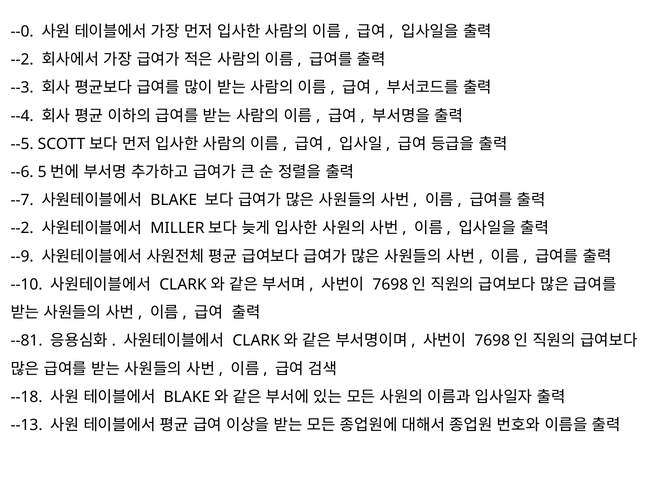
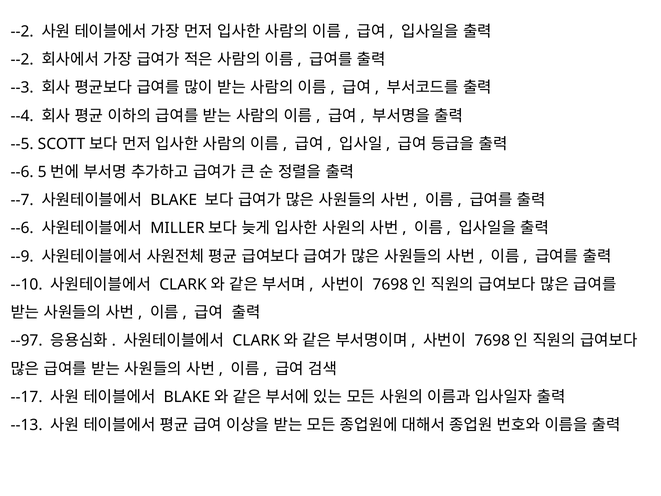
--0: --0 -> --2 (22, 31)
--2: --2 -> --6 (22, 228)
--81: --81 -> --97 (27, 341)
--18: --18 -> --17 (27, 397)
